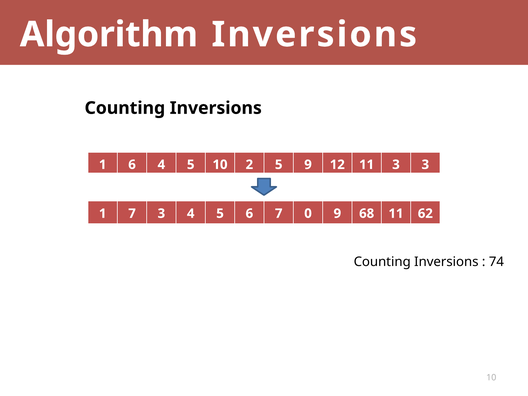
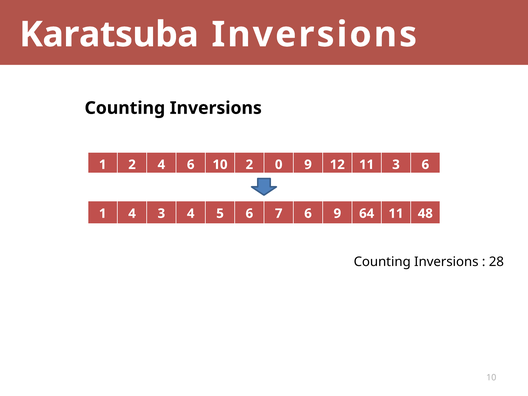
Algorithm: Algorithm -> Karatsuba (109, 35)
1 6: 6 -> 2 (132, 165)
5: 5 -> 6 (191, 165)
2 5: 5 -> 0 (279, 165)
3 3: 3 -> 6 (425, 165)
1 7: 7 -> 4 (132, 213)
7 0: 0 -> 6 (308, 213)
68: 68 -> 64 (367, 213)
62: 62 -> 48 (425, 213)
74: 74 -> 28 (496, 262)
